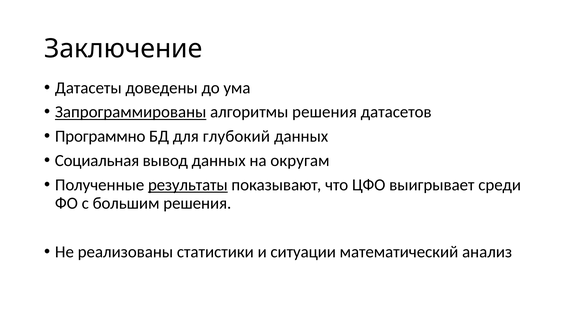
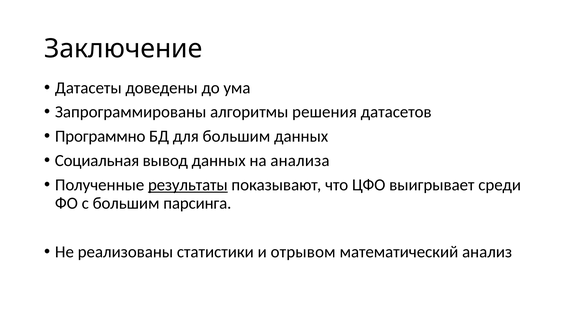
Запрограммированы underline: present -> none (131, 112)
для глубокий: глубокий -> большим (236, 136)
округам: округам -> анализа (300, 161)
большим решения: решения -> парсинга (197, 203)
ситуации: ситуации -> отрывом (303, 252)
